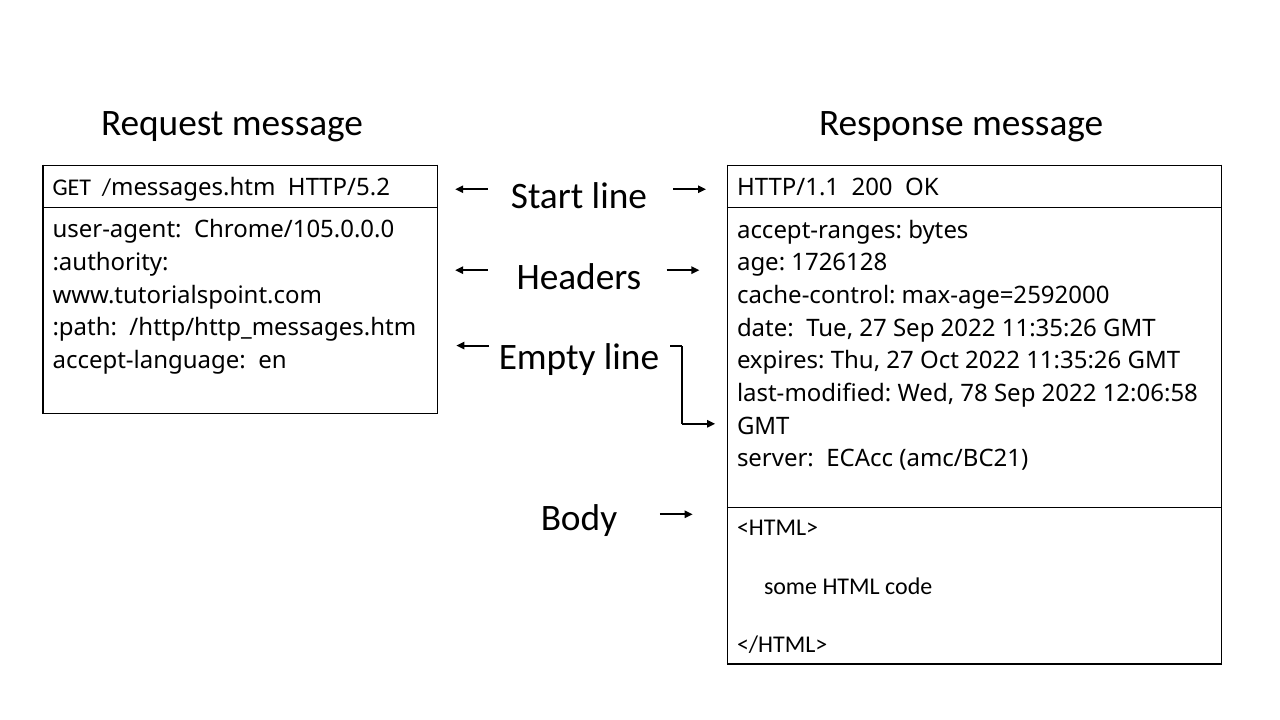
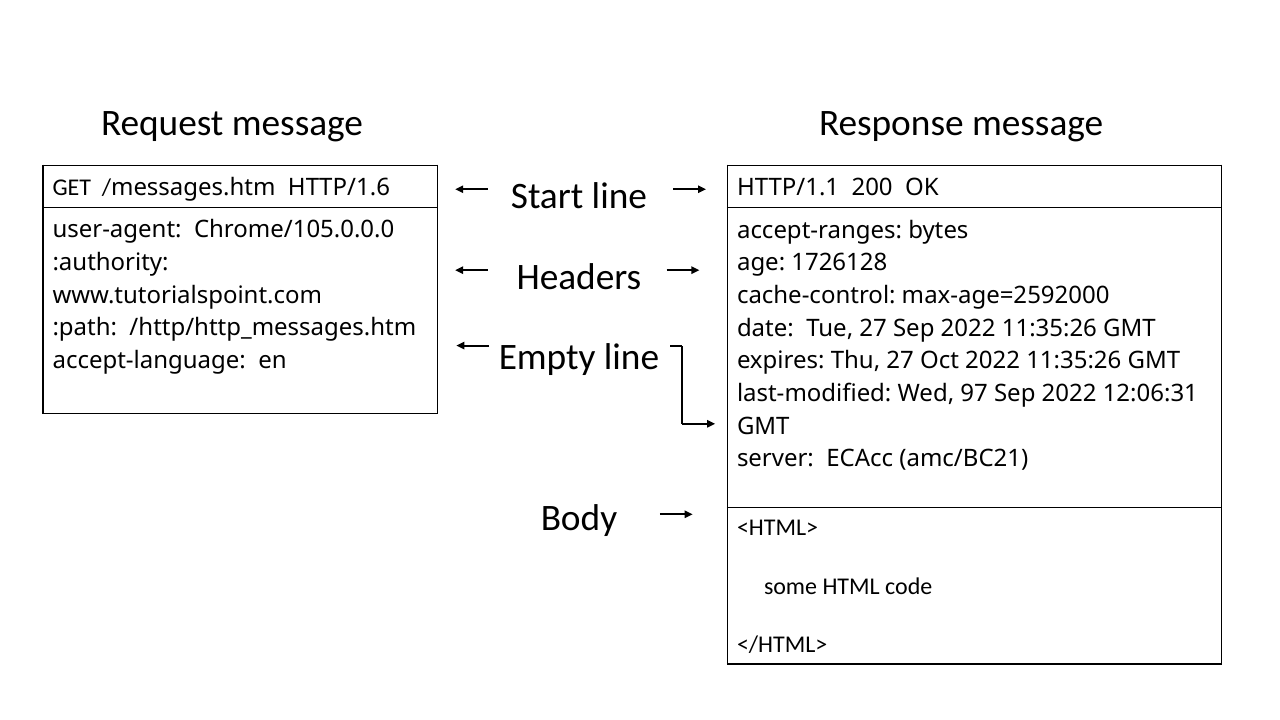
HTTP/5.2: HTTP/5.2 -> HTTP/1.6 (339, 188)
78: 78 -> 97 (974, 394)
12:06:58: 12:06:58 -> 12:06:31 (1150, 394)
